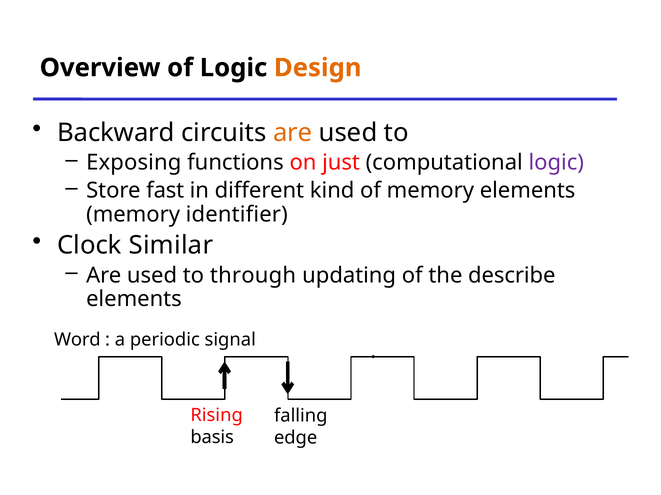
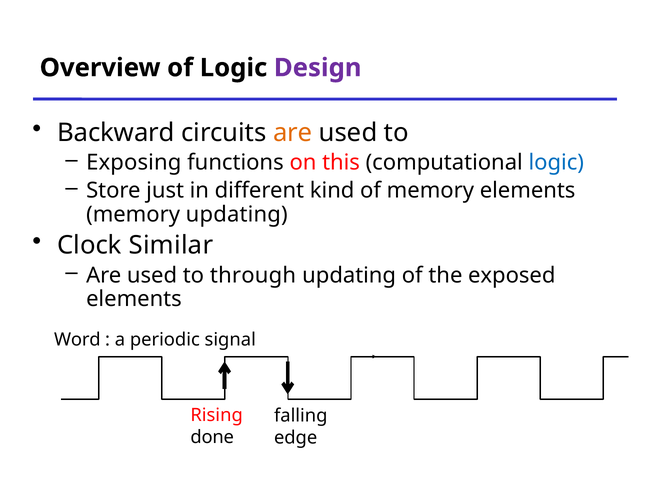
Design colour: orange -> purple (318, 68)
just: just -> this (341, 163)
logic colour: purple -> blue (556, 163)
fast: fast -> just (165, 191)
memory identifier: identifier -> updating (237, 215)
describe: describe -> exposed (512, 276)
basis: basis -> done (212, 438)
